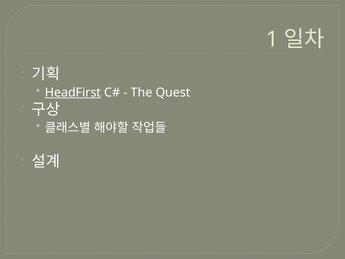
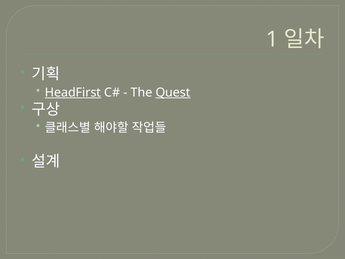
Quest underline: none -> present (173, 92)
